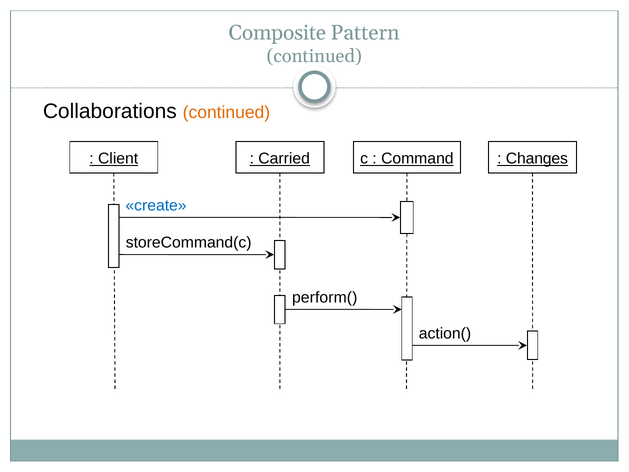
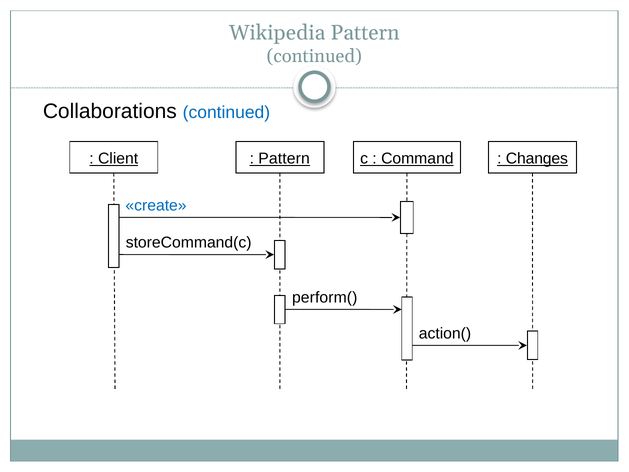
Composite: Composite -> Wikipedia (277, 33)
continued colour: orange -> blue (226, 112)
Carried: Carried -> Pattern (284, 158)
